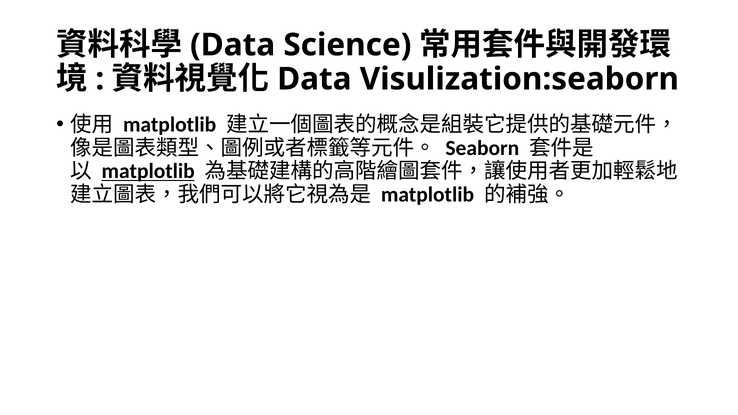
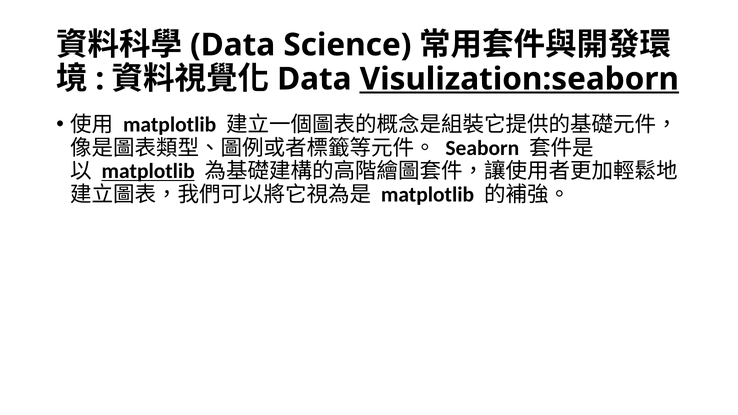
Visulization:seaborn underline: none -> present (519, 79)
